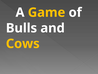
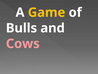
Cows colour: yellow -> pink (23, 43)
